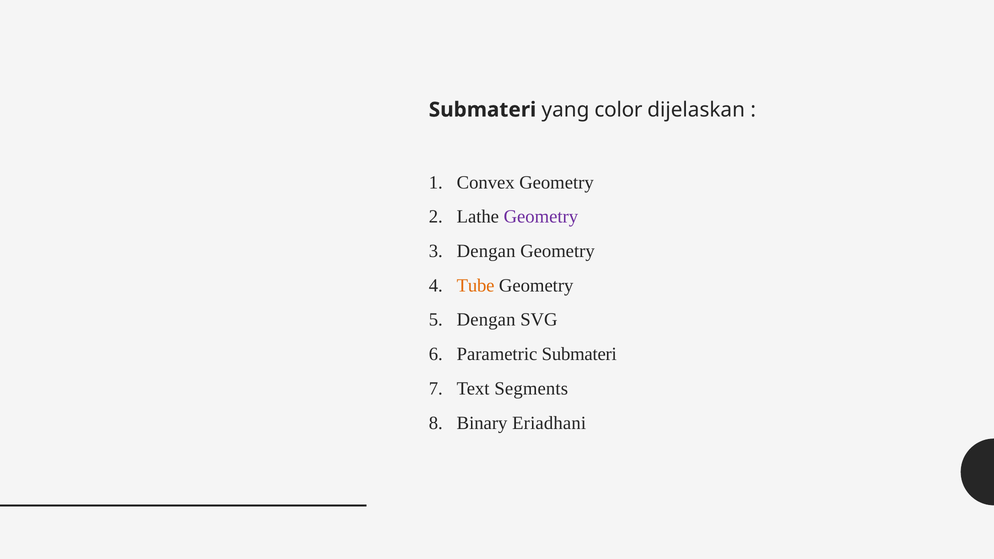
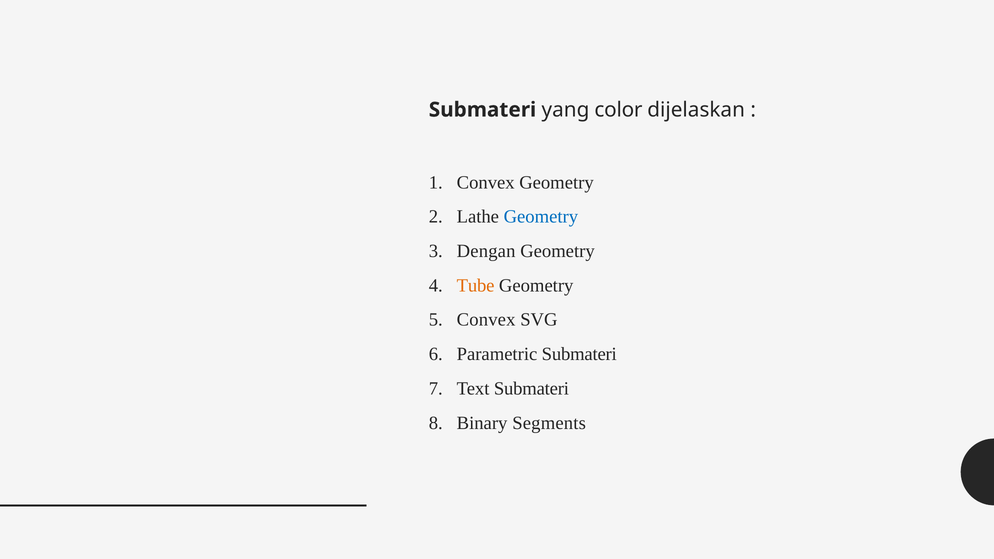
Geometry colour: purple -> blue (541, 217)
Dengan: Dengan -> Convex (486, 320)
Text Segments: Segments -> Submateri (531, 389)
Eriadhani: Eriadhani -> Segments (549, 423)
